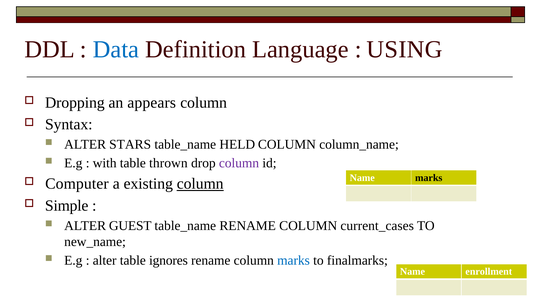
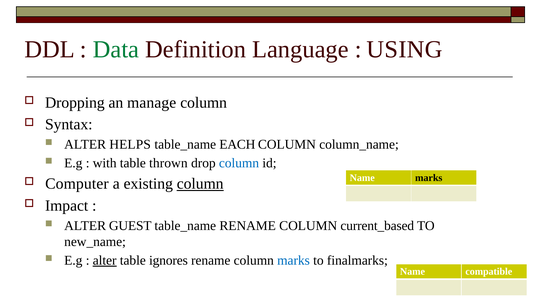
Data colour: blue -> green (116, 49)
appears: appears -> manage (152, 103)
STARS: STARS -> HELPS (130, 144)
HELD: HELD -> EACH (237, 144)
column colour: purple -> blue (239, 163)
Simple: Simple -> Impact (67, 206)
current_cases: current_cases -> current_based (377, 226)
alter underline: none -> present (105, 260)
enrollment: enrollment -> compatible (489, 272)
